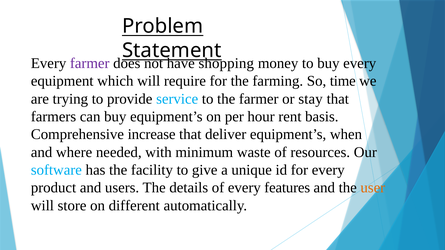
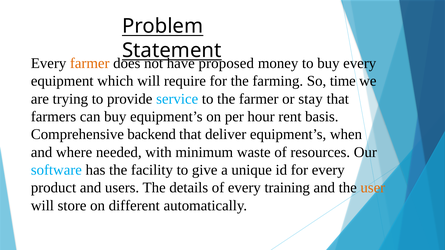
farmer colour: purple -> orange (90, 63)
shopping: shopping -> proposed (226, 63)
increase: increase -> backend (152, 135)
features: features -> training (287, 188)
